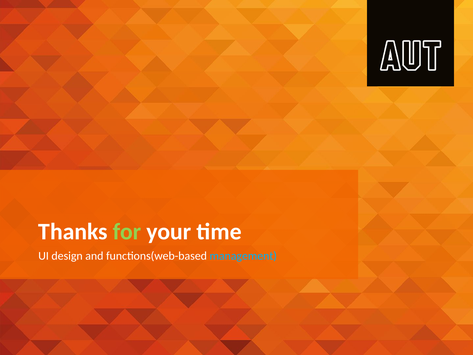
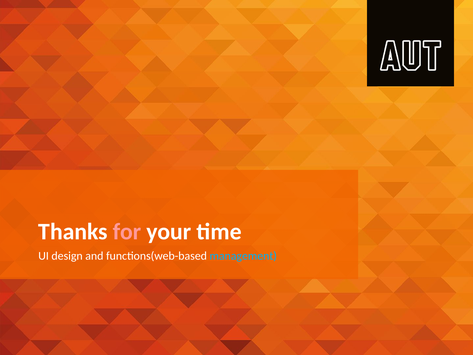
for colour: light green -> pink (127, 232)
